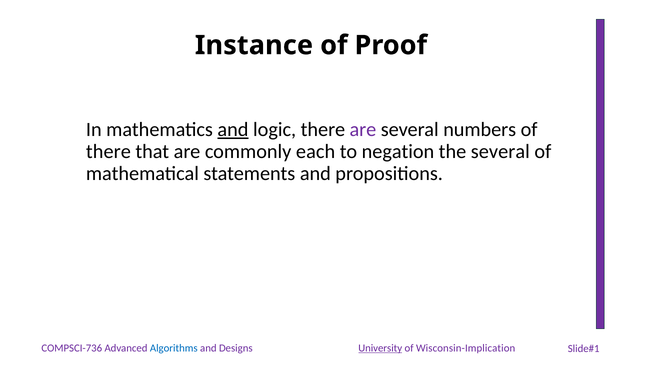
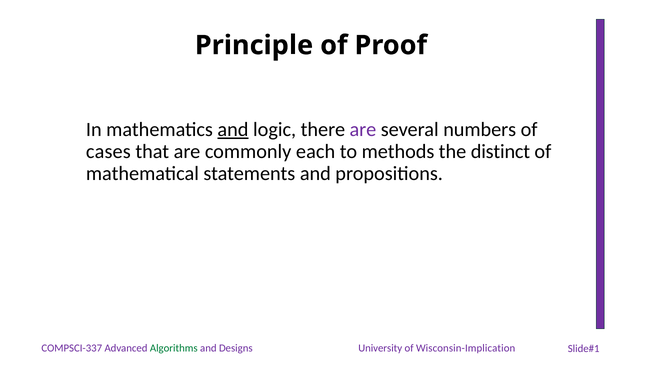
Instance: Instance -> Principle (254, 45)
there: there -> cases (108, 151)
negation: negation -> methods (398, 151)
the several: several -> distinct (500, 151)
COMPSCI-736: COMPSCI-736 -> COMPSCI-337 (72, 348)
Algorithms colour: blue -> green (174, 348)
University underline: present -> none (380, 348)
